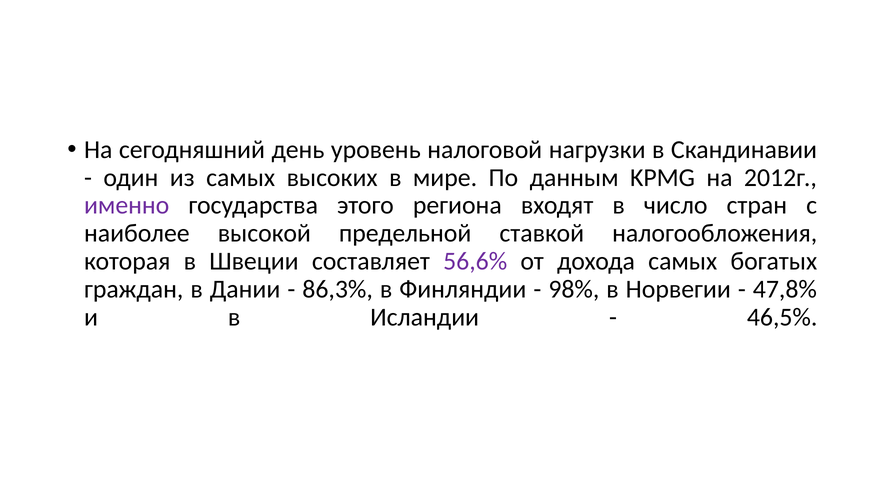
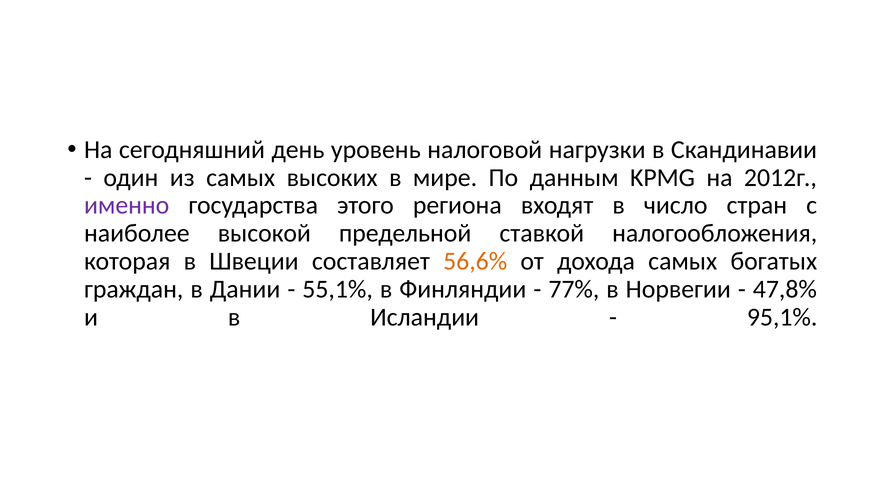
56,6% colour: purple -> orange (475, 261)
86,3%: 86,3% -> 55,1% (338, 289)
98%: 98% -> 77% (574, 289)
46,5%: 46,5% -> 95,1% (782, 317)
